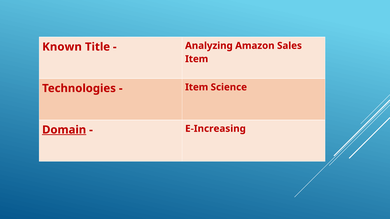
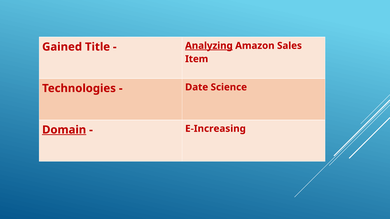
Known: Known -> Gained (62, 47)
Analyzing underline: none -> present (209, 46)
Item: Item -> Date (197, 87)
